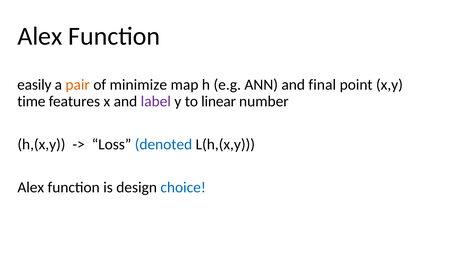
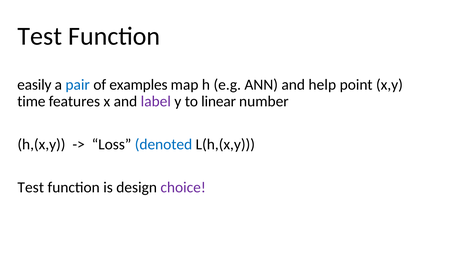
Alex: Alex -> Test (40, 36)
pair colour: orange -> blue (78, 85)
minimize: minimize -> examples (138, 85)
final: final -> help (322, 85)
Alex: Alex -> Test (31, 187)
choice colour: blue -> purple (183, 187)
